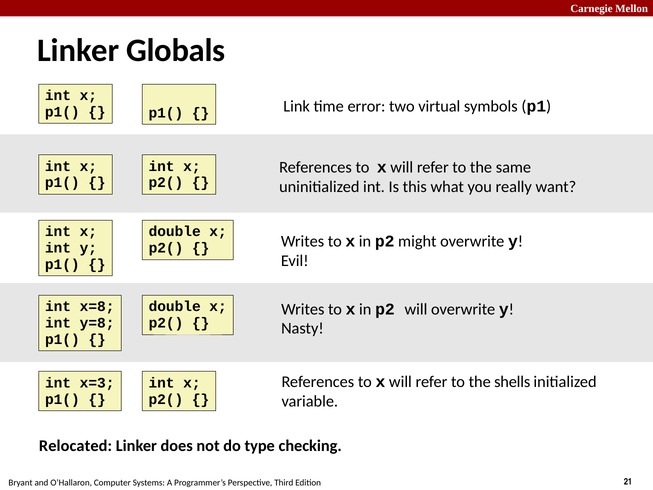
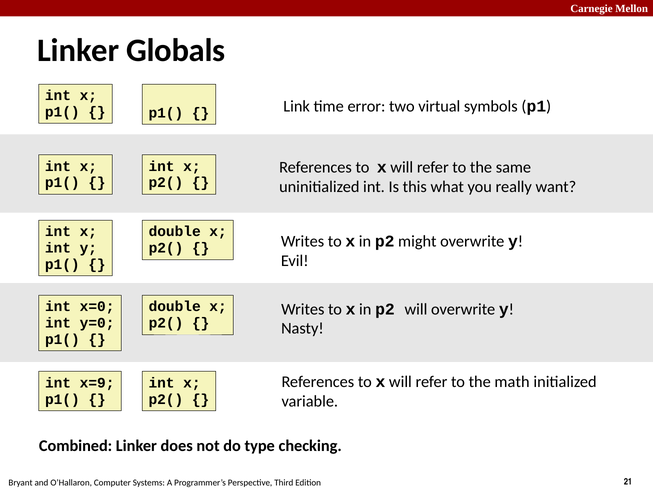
x=8: x=8 -> x=0 (97, 306)
y=8: y=8 -> y=0 (97, 323)
shells: shells -> math (512, 382)
x=3: x=3 -> x=9 (97, 383)
Relocated: Relocated -> Combined (76, 445)
